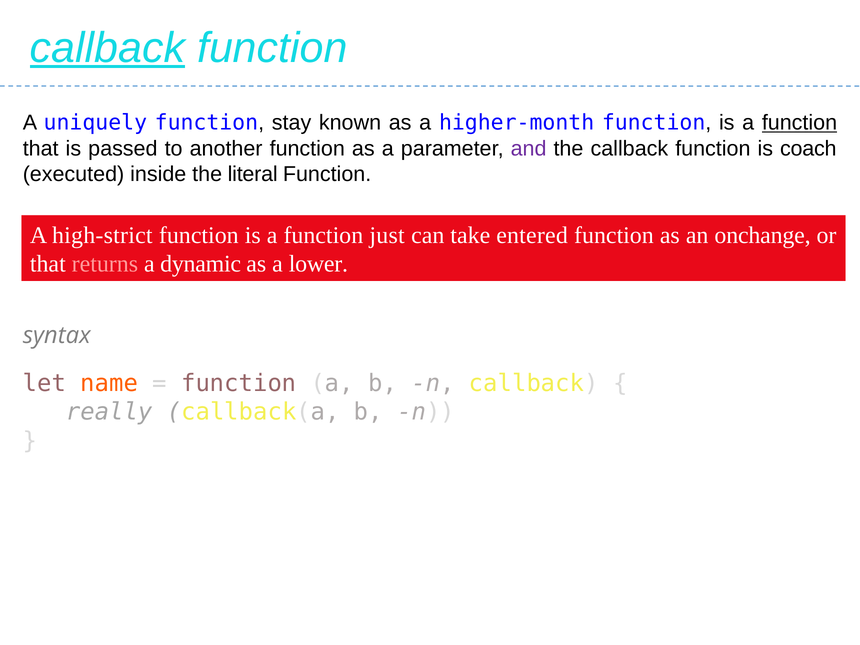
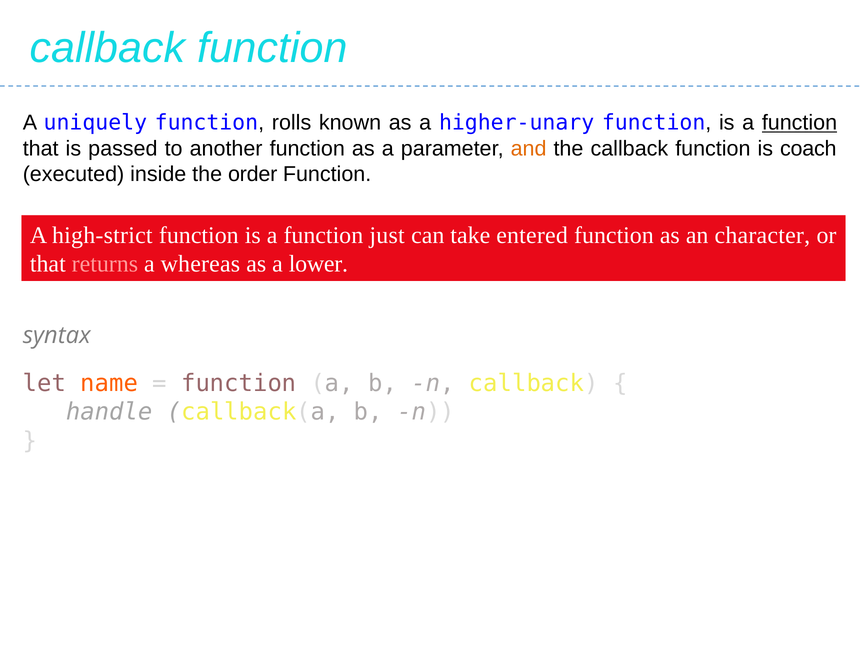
callback underline: present -> none (108, 48)
stay: stay -> rolls (292, 123)
higher-month: higher-month -> higher-unary (517, 123)
and colour: purple -> orange (529, 148)
literal: literal -> order (253, 174)
onchange: onchange -> character (762, 235)
dynamic: dynamic -> whereas (200, 264)
really: really -> handle (109, 412)
